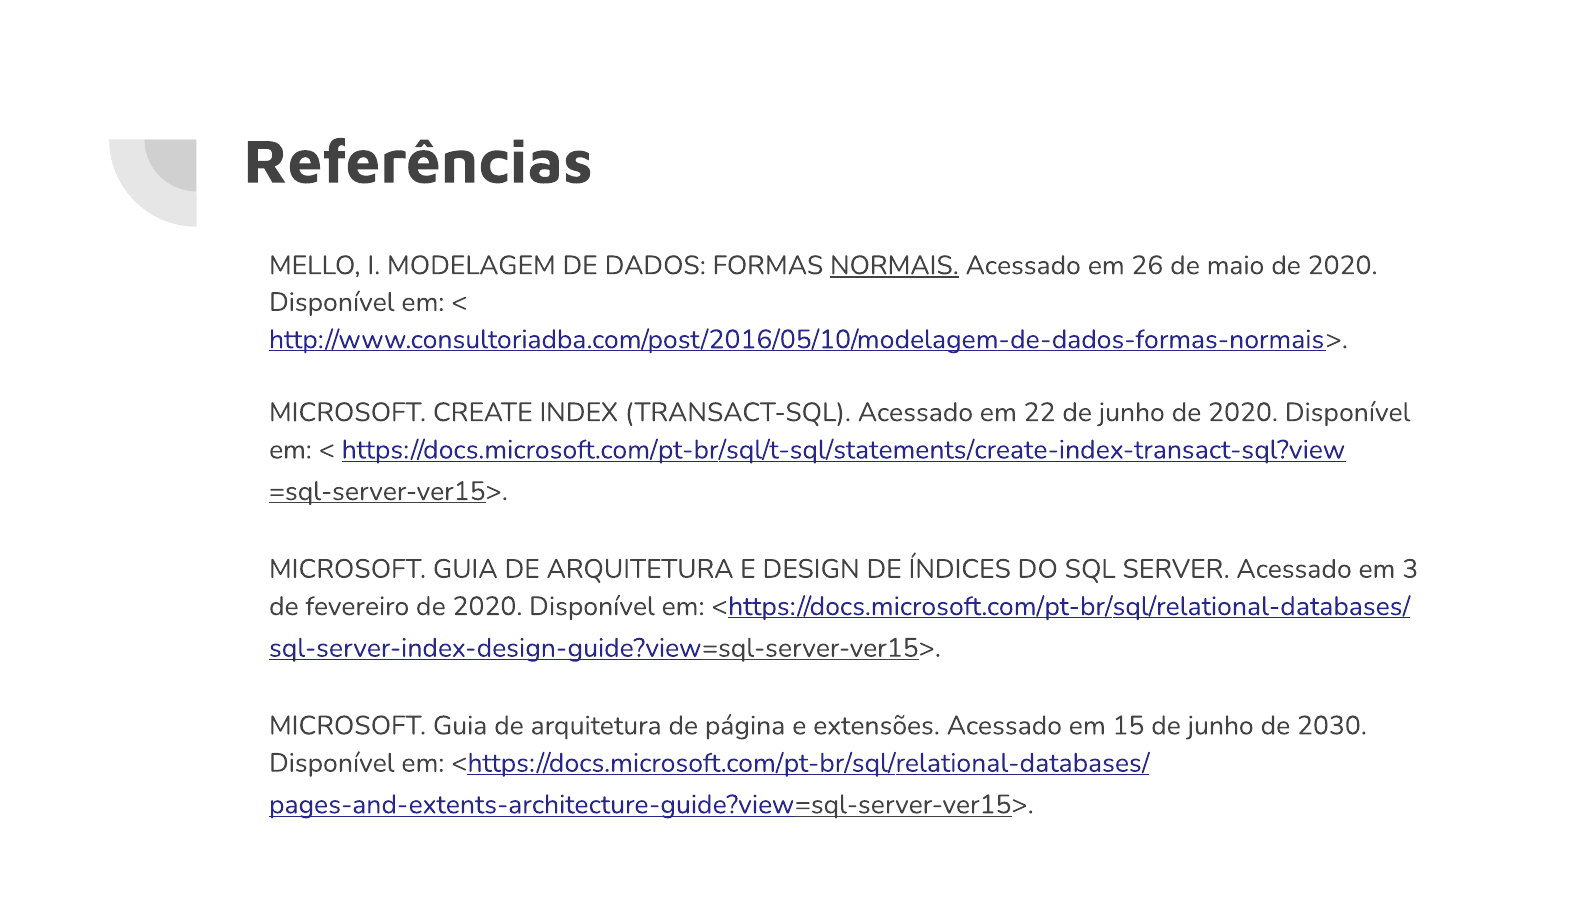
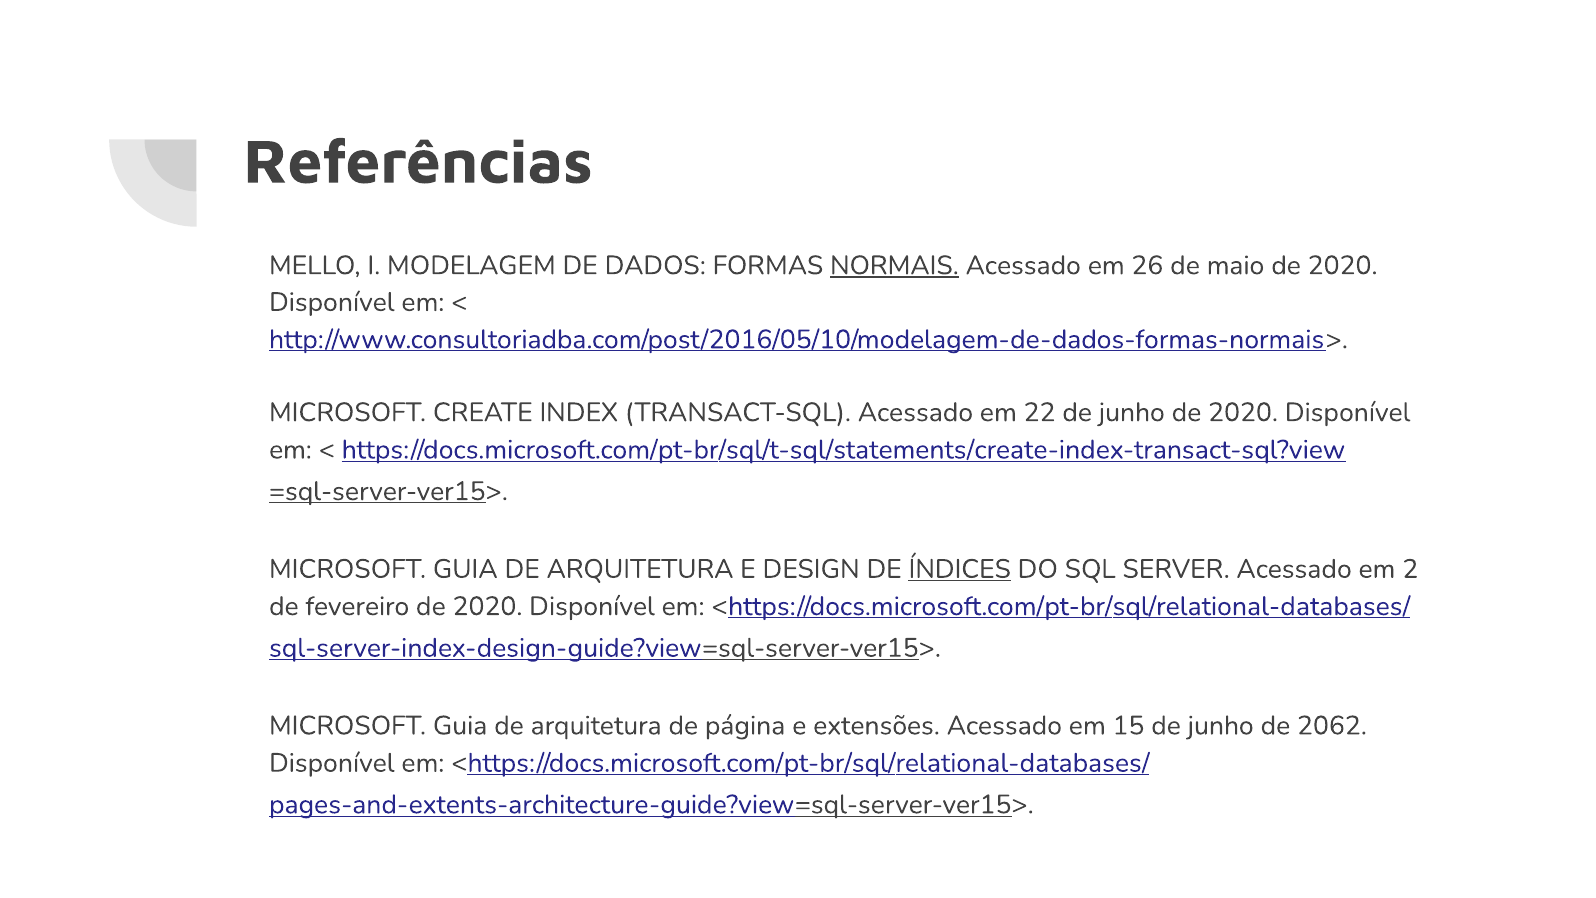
ÍNDICES underline: none -> present (960, 569)
3: 3 -> 2 (1410, 569)
2030: 2030 -> 2062 (1332, 725)
